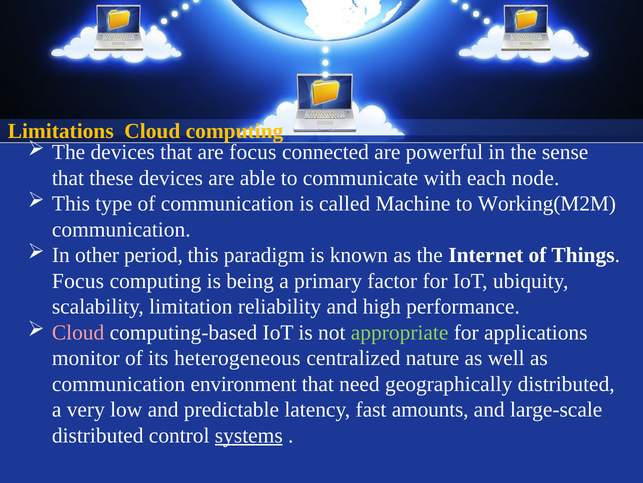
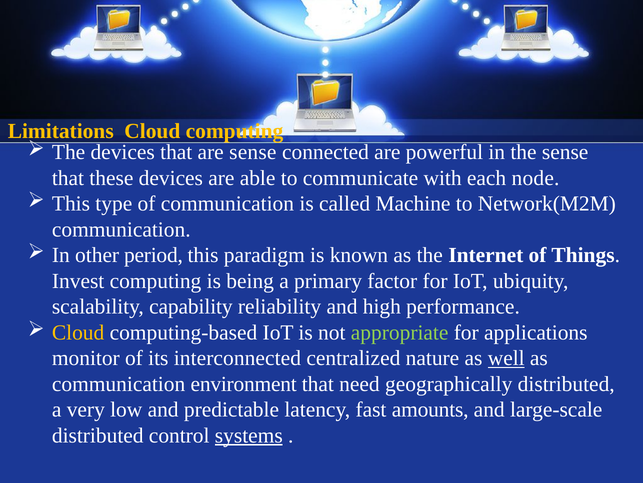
are focus: focus -> sense (253, 152)
Working(M2M: Working(M2M -> Network(M2M (547, 203)
Focus: Focus -> Invest (78, 281)
limitation: limitation -> capability (191, 306)
Cloud colour: pink -> yellow (78, 332)
heterogeneous: heterogeneous -> interconnected (237, 358)
well underline: none -> present (506, 358)
